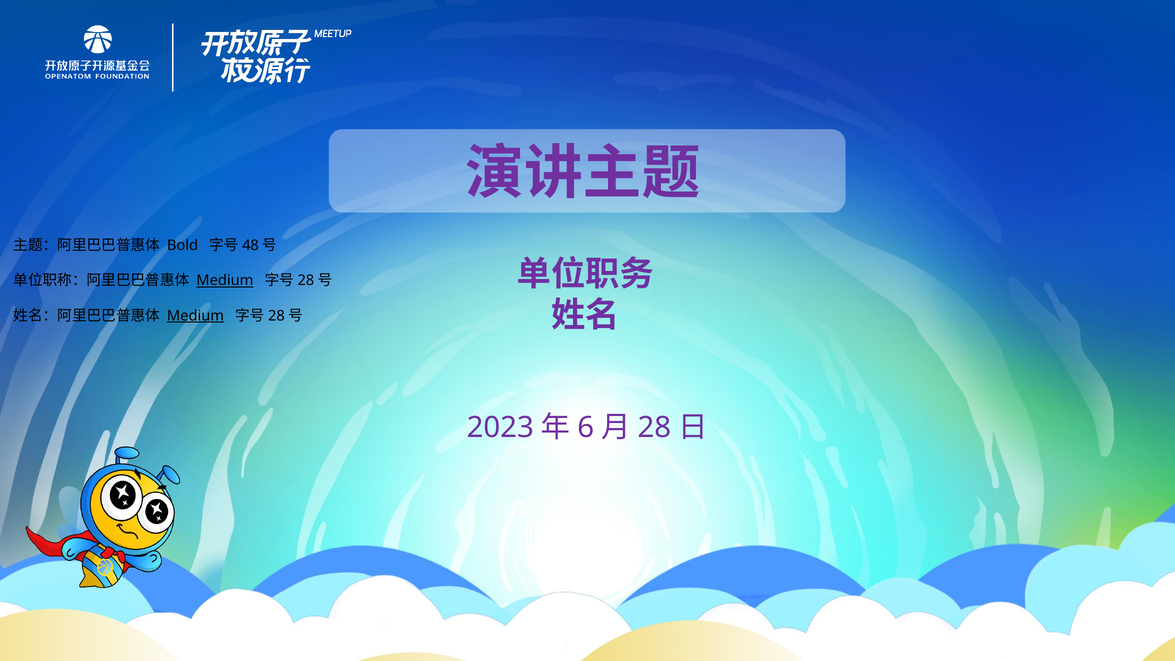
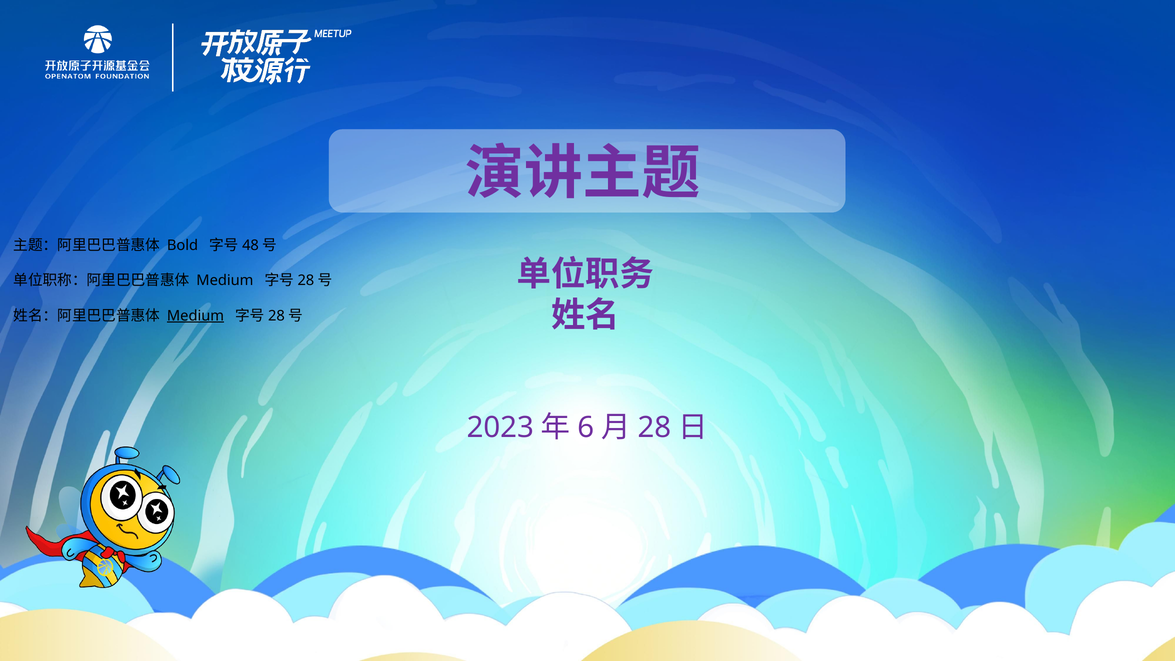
Medium underline: present -> none (225, 281)
